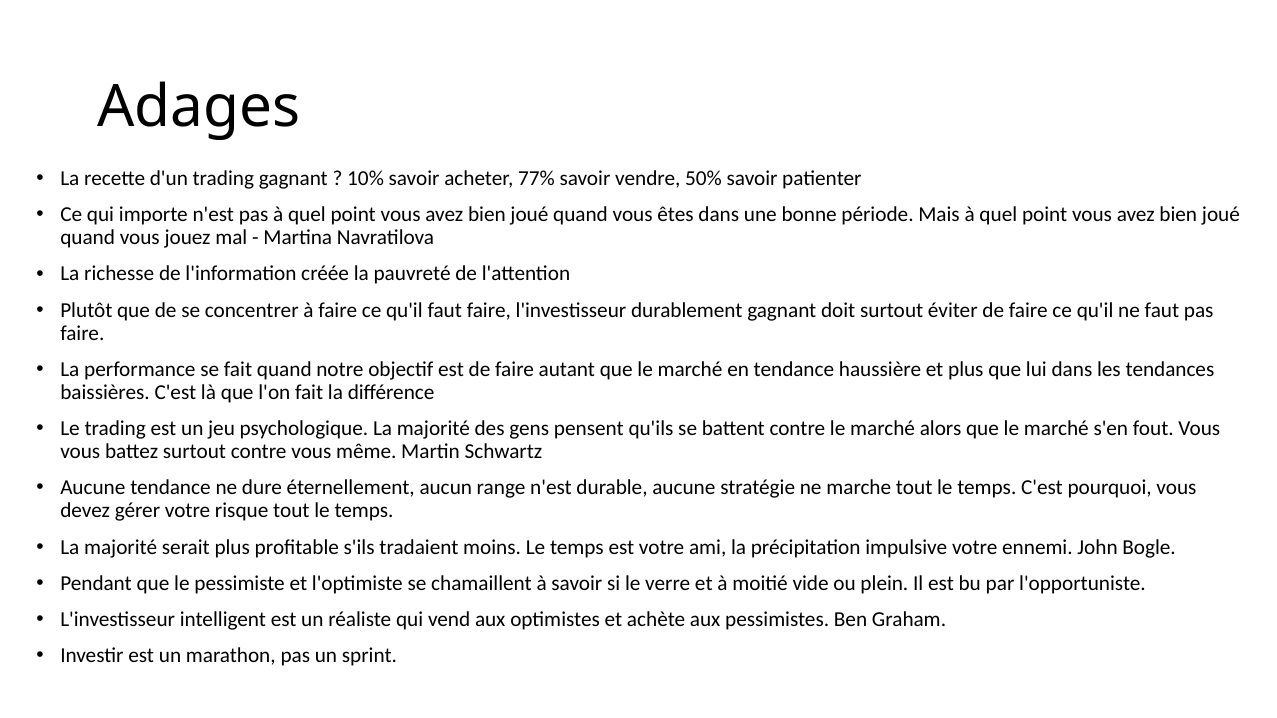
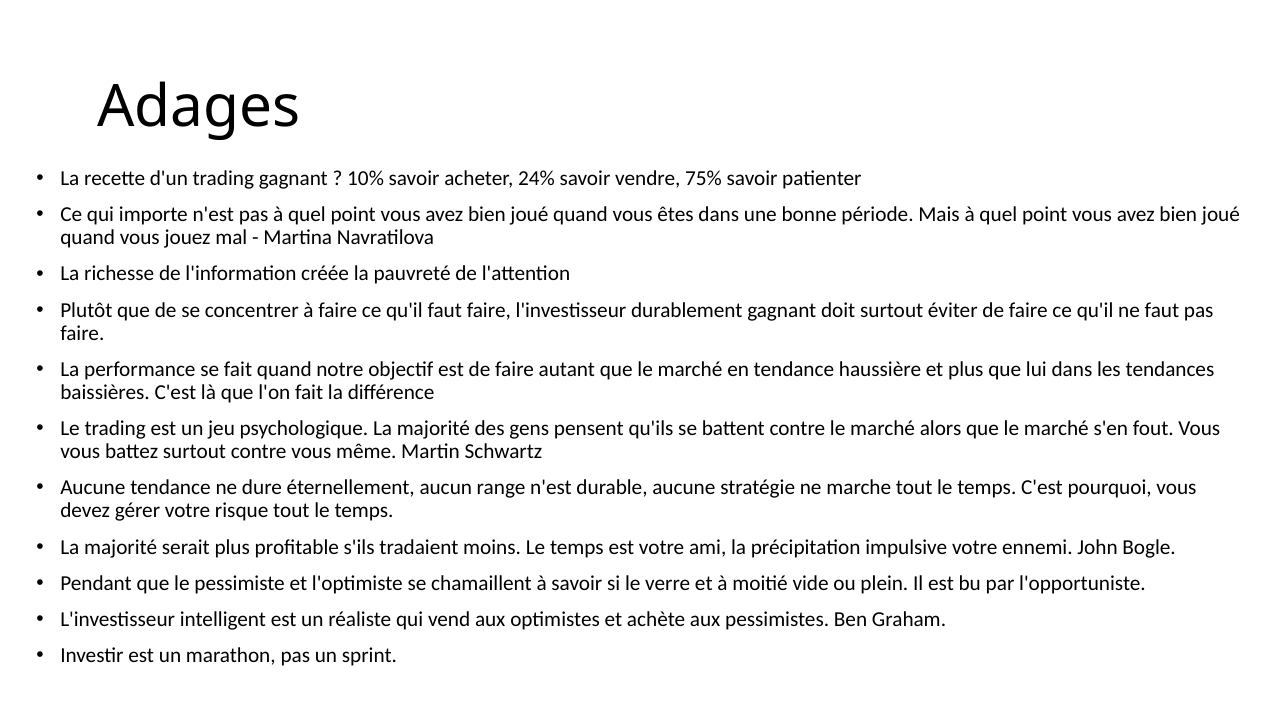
77%: 77% -> 24% (536, 178)
50%: 50% -> 75% (704, 178)
